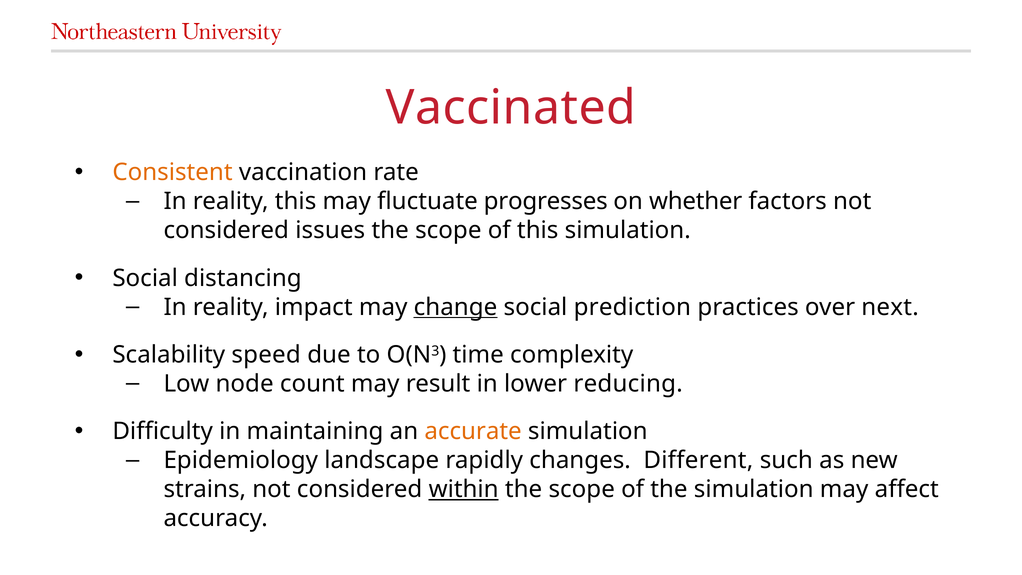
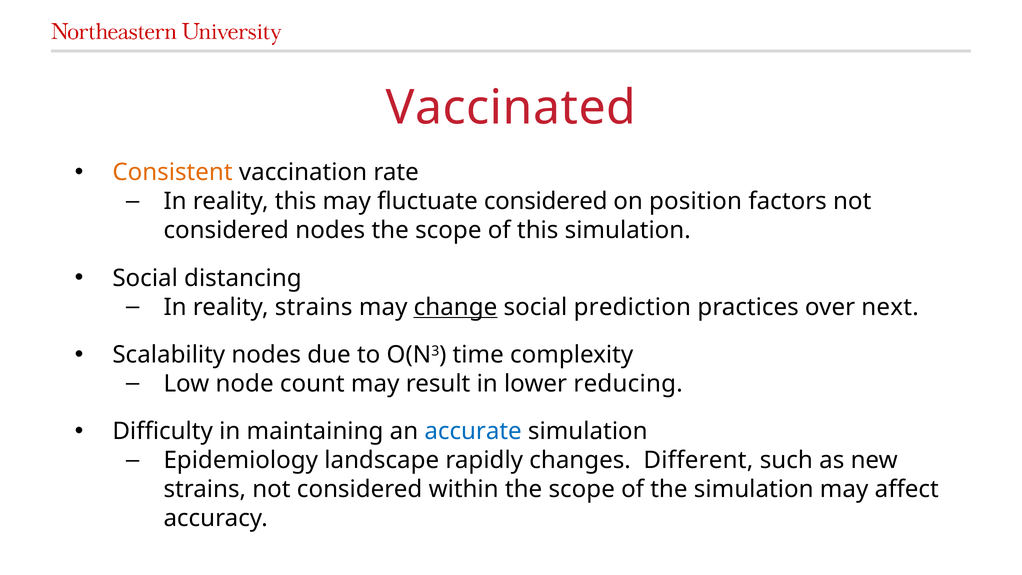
fluctuate progresses: progresses -> considered (546, 201)
whether: whether -> position (695, 201)
considered issues: issues -> nodes (330, 230)
reality impact: impact -> strains (314, 307)
Scalability speed: speed -> nodes (266, 355)
accurate colour: orange -> blue (473, 431)
within underline: present -> none (464, 489)
